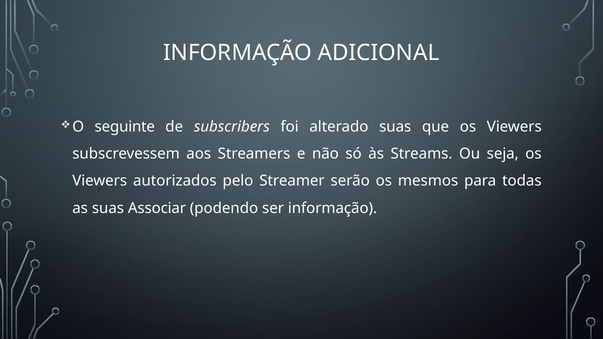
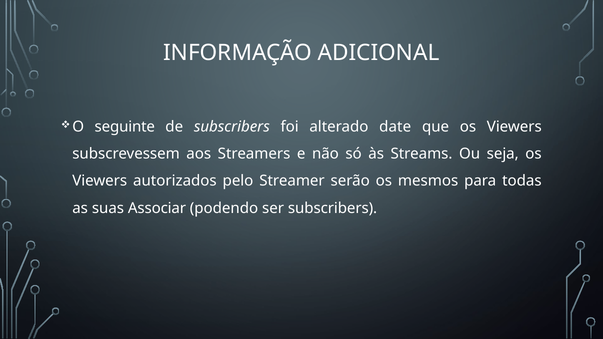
alterado suas: suas -> date (395, 127)
ser informação: informação -> subscribers (333, 208)
